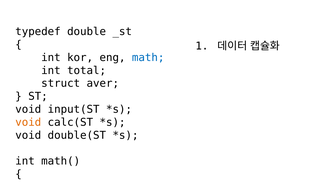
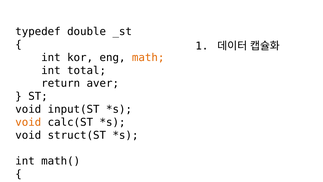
math colour: blue -> orange (148, 57)
struct: struct -> return (61, 83)
double(ST: double(ST -> struct(ST (77, 135)
